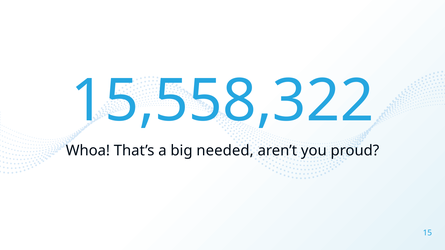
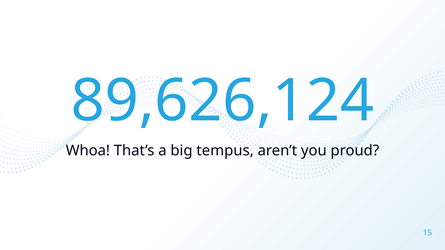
15,558,322: 15,558,322 -> 89,626,124 (222, 101)
needed: needed -> tempus (225, 151)
